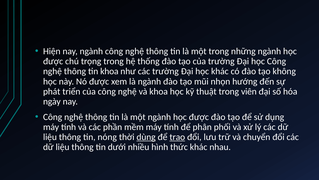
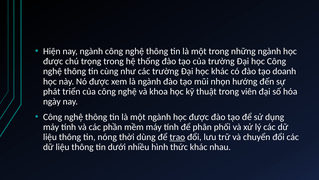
tin khoa: khoa -> cùng (109, 71)
không: không -> doanh (284, 71)
dùng underline: present -> none (146, 137)
